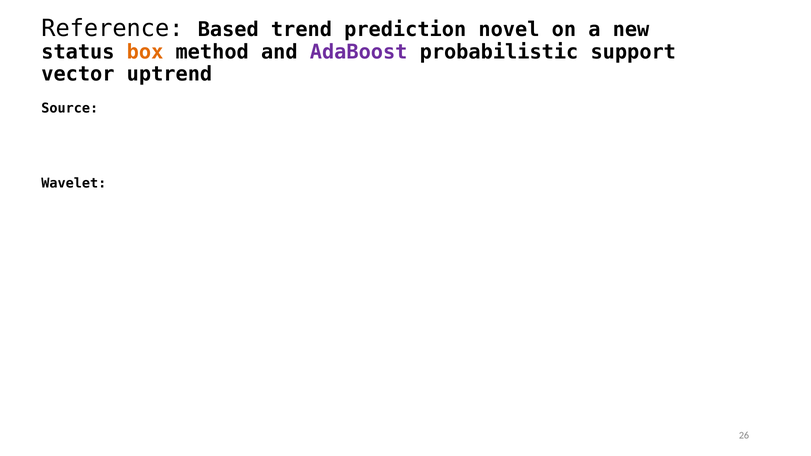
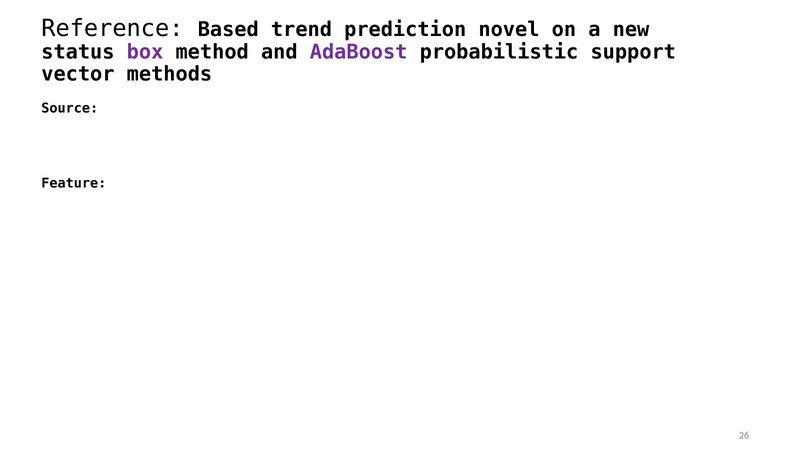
box colour: orange -> purple (145, 52)
uptrend: uptrend -> methods (169, 74)
Wavelet: Wavelet -> Feature (74, 183)
